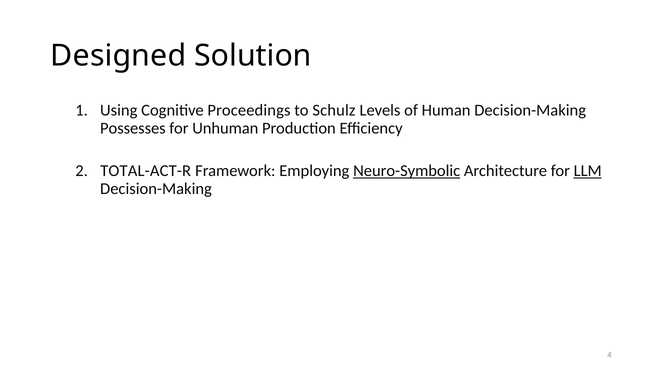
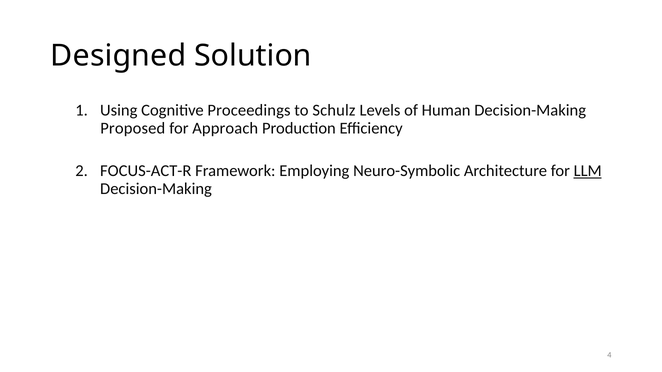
Possesses: Possesses -> Proposed (133, 128)
Unhuman: Unhuman -> Approach (225, 128)
TOTAL-ACT-R: TOTAL-ACT-R -> FOCUS-ACT-R (146, 171)
Neuro-Symbolic underline: present -> none (407, 171)
